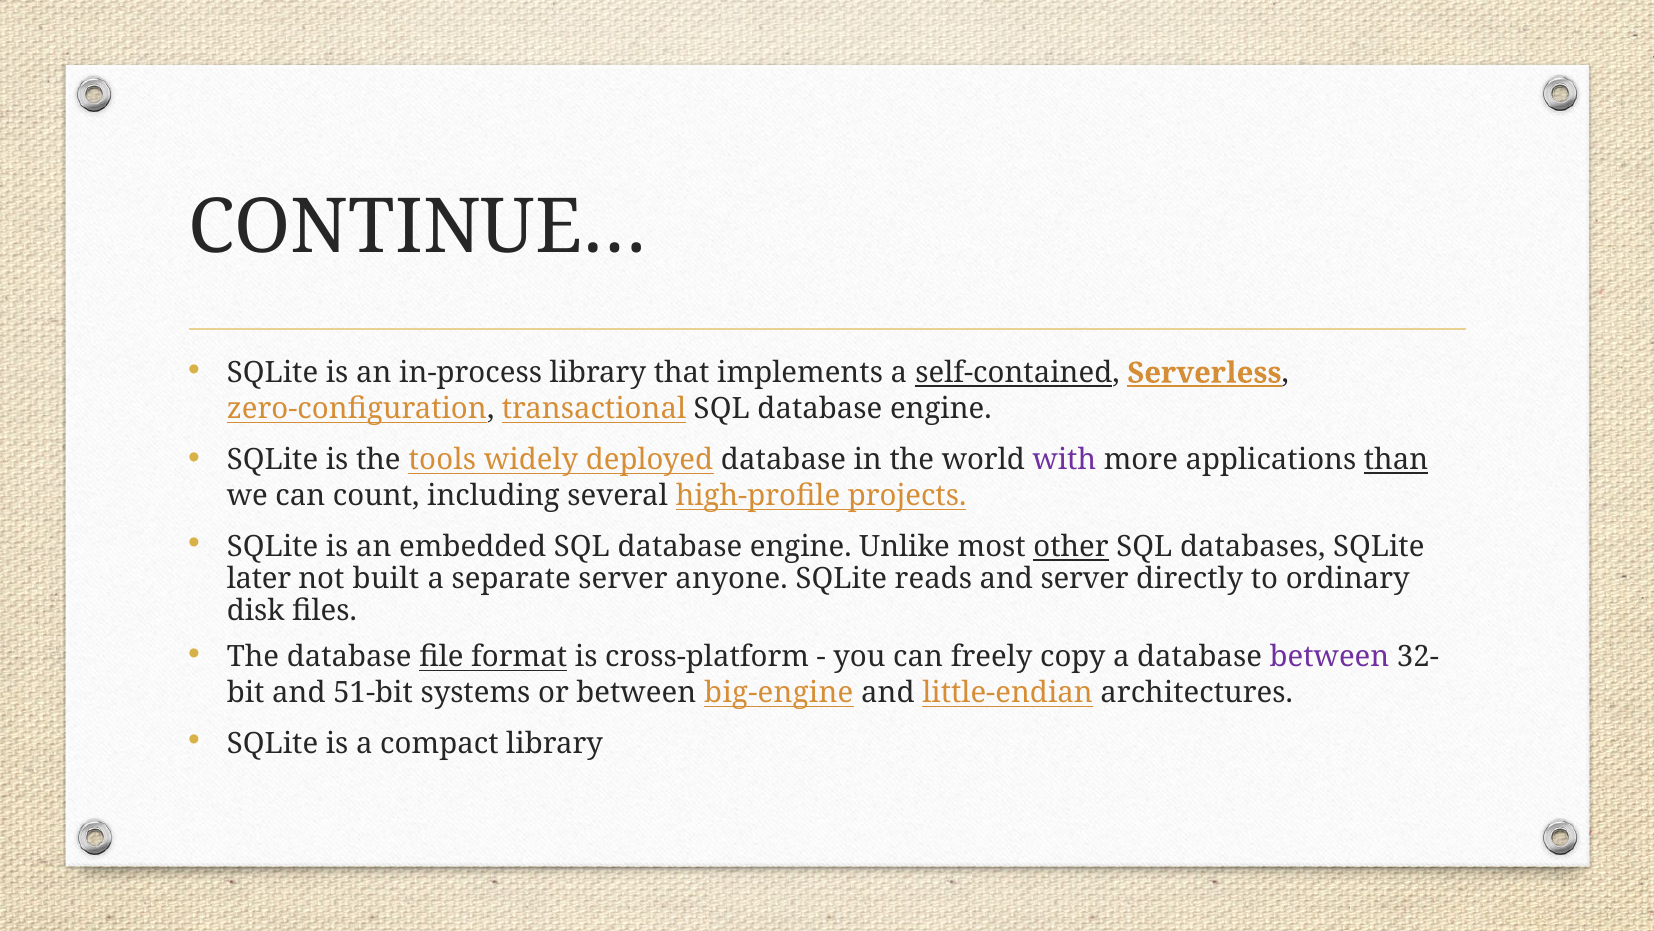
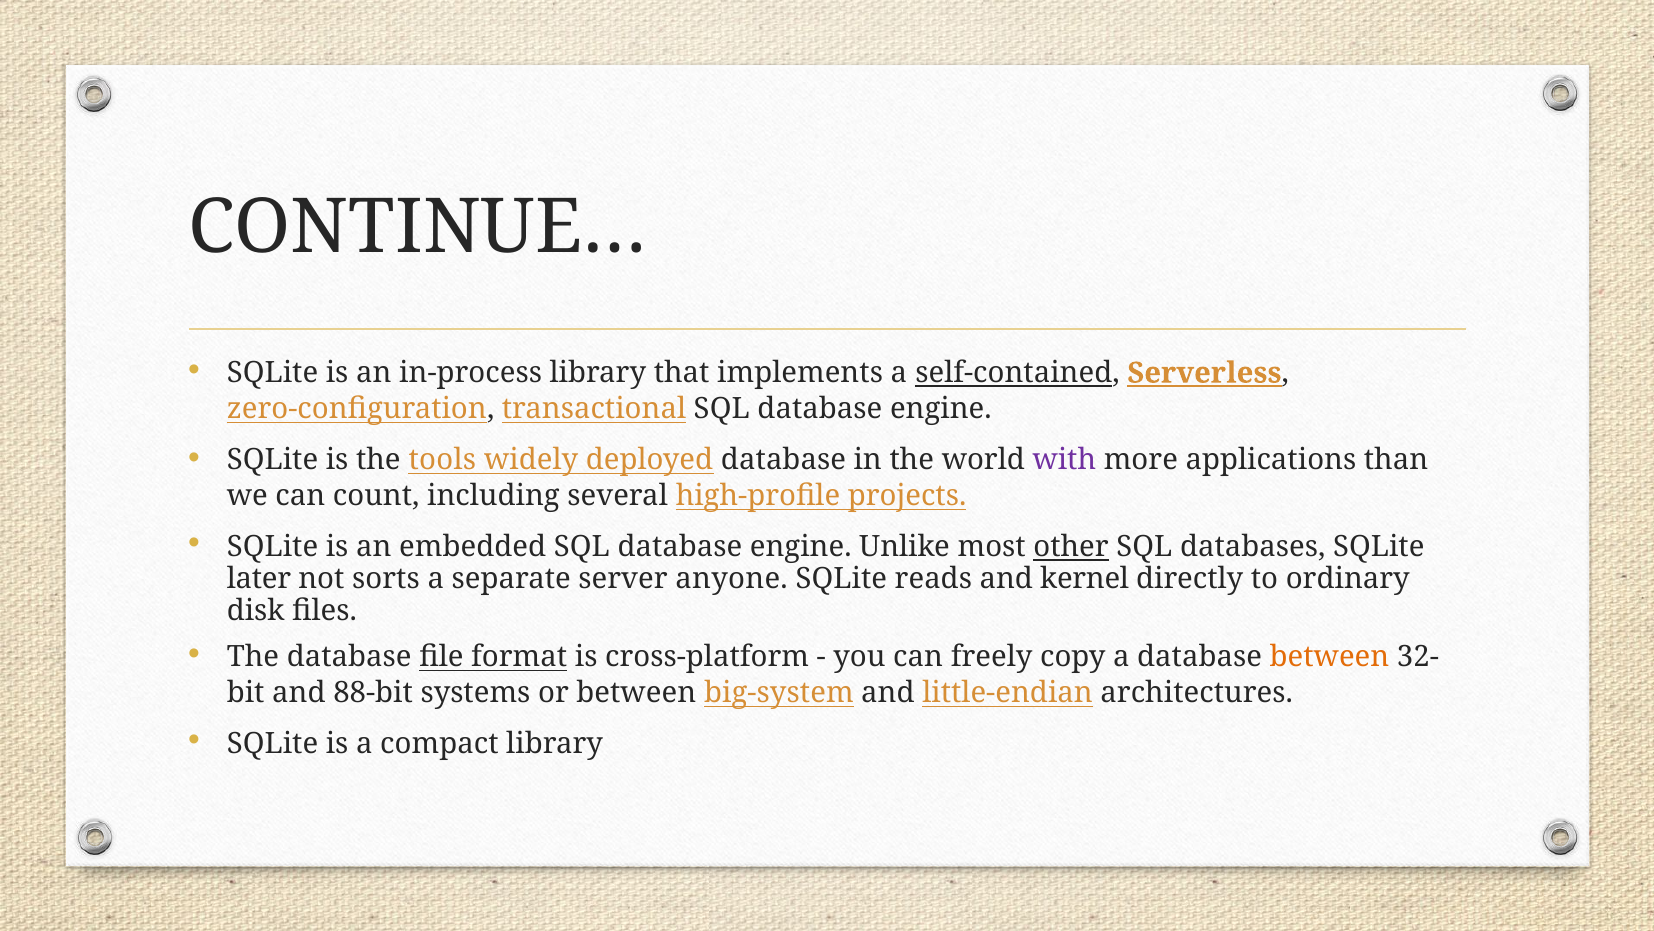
than underline: present -> none (1396, 460)
built: built -> sorts (386, 578)
and server: server -> kernel (1085, 578)
between colour: purple -> orange (1329, 657)
51-bit: 51-bit -> 88-bit (373, 693)
big-engine: big-engine -> big-system (779, 693)
